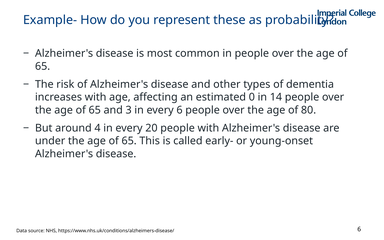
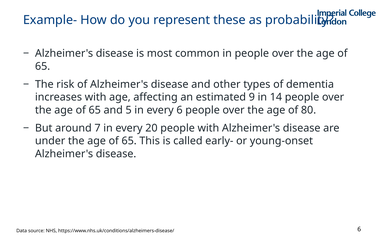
0: 0 -> 9 (252, 97)
3: 3 -> 5 (129, 110)
4: 4 -> 7 (97, 128)
